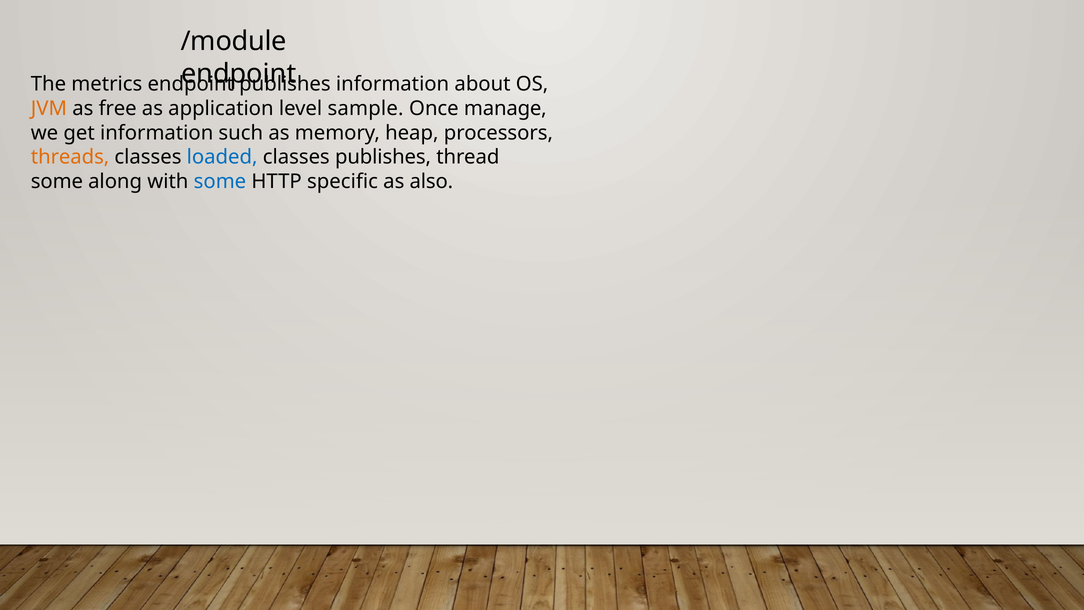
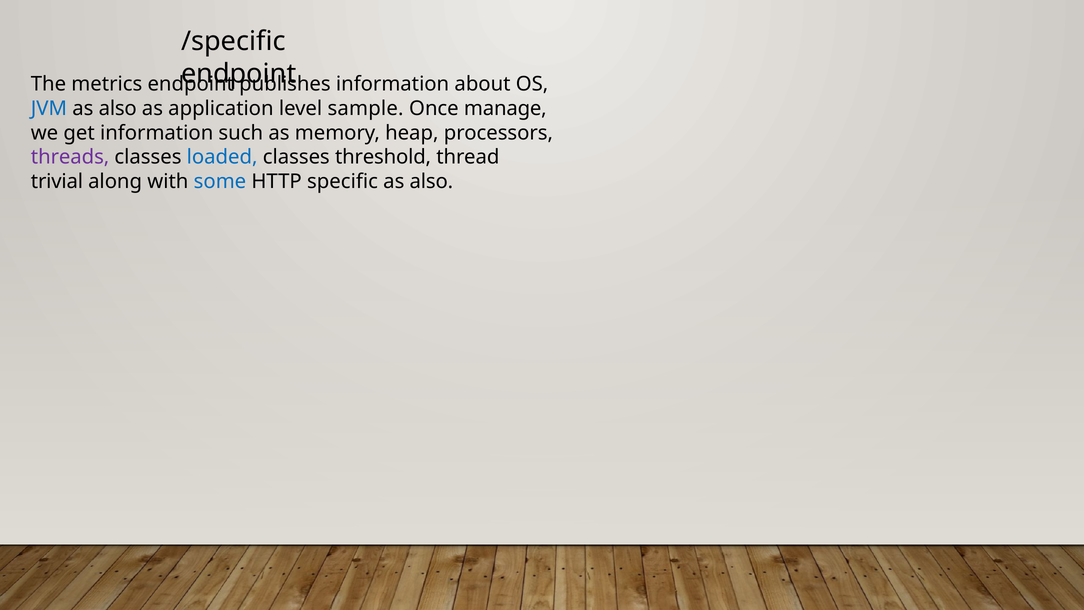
/module: /module -> /specific (233, 41)
JVM colour: orange -> blue (49, 108)
free: free -> also (118, 108)
threads colour: orange -> purple (70, 157)
classes publishes: publishes -> threshold (383, 157)
some: some -> trivial (57, 182)
